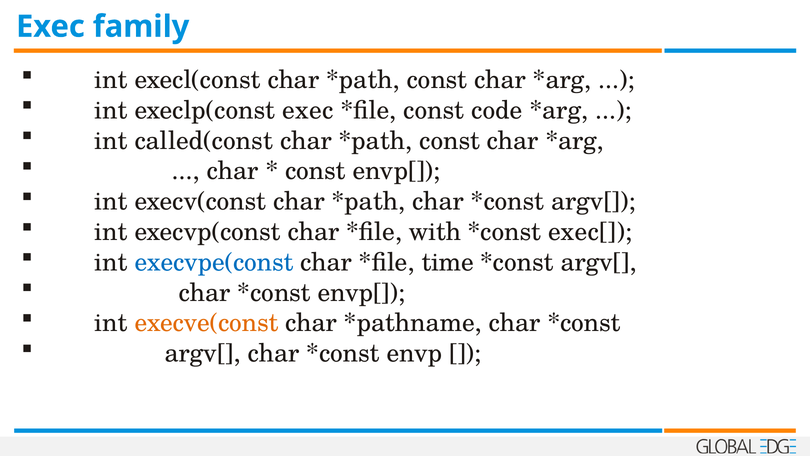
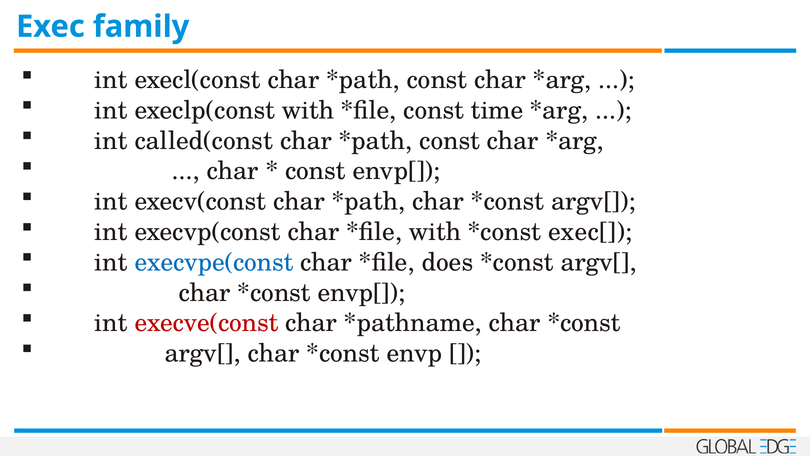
execlp(const exec: exec -> with (308, 110)
code: code -> time (497, 110)
time: time -> does (448, 262)
execve(const colour: orange -> red (206, 323)
